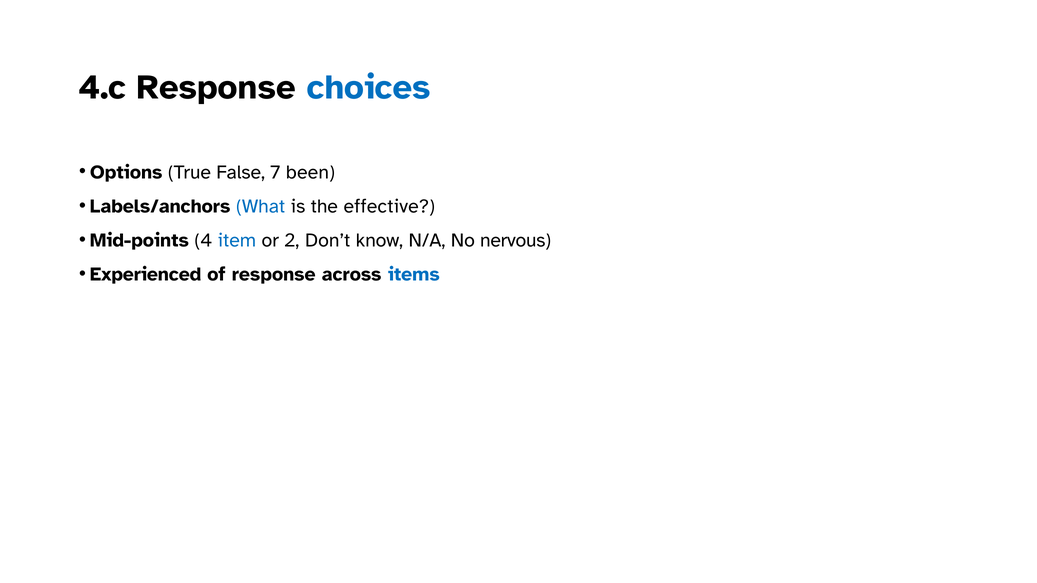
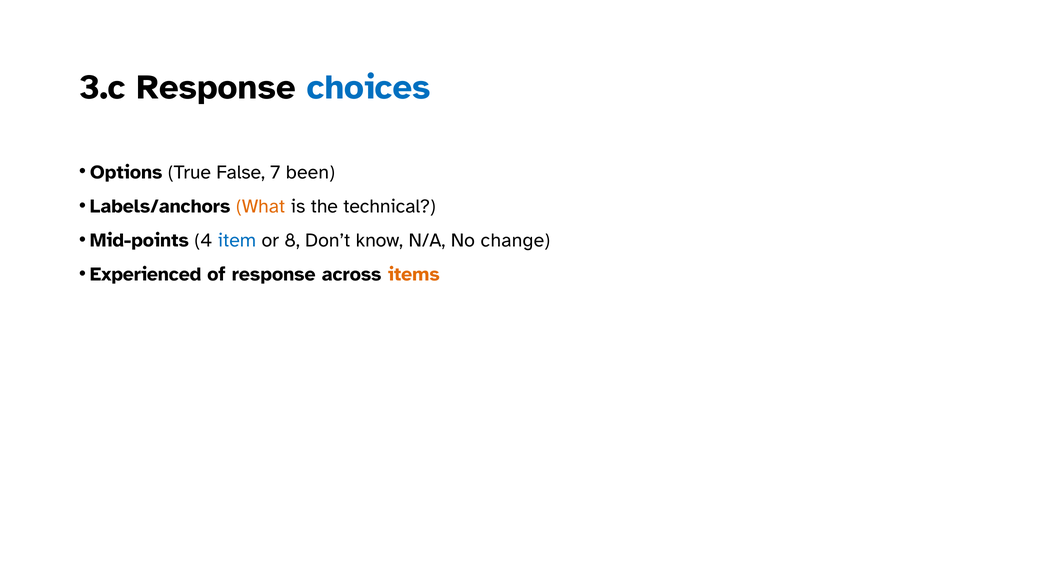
4.c: 4.c -> 3.c (102, 87)
What colour: blue -> orange (261, 206)
effective: effective -> technical (389, 206)
2: 2 -> 8 (292, 240)
nervous: nervous -> change (515, 240)
items colour: blue -> orange (414, 275)
